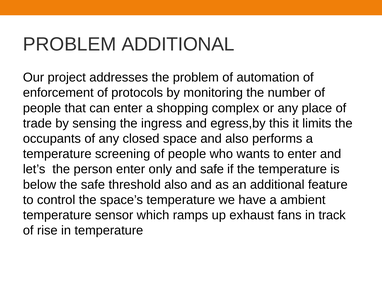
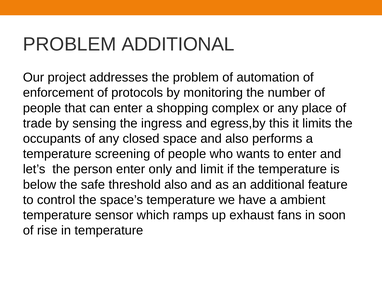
and safe: safe -> limit (212, 169)
track: track -> soon (332, 215)
